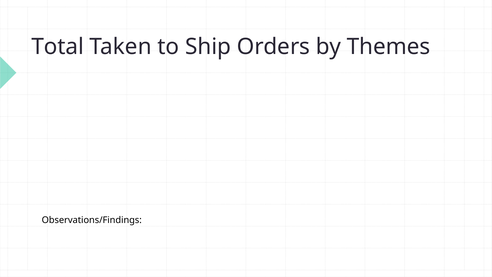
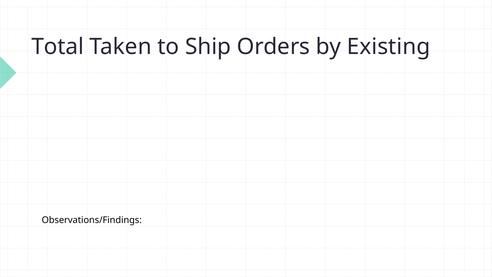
Themes: Themes -> Existing (389, 47)
